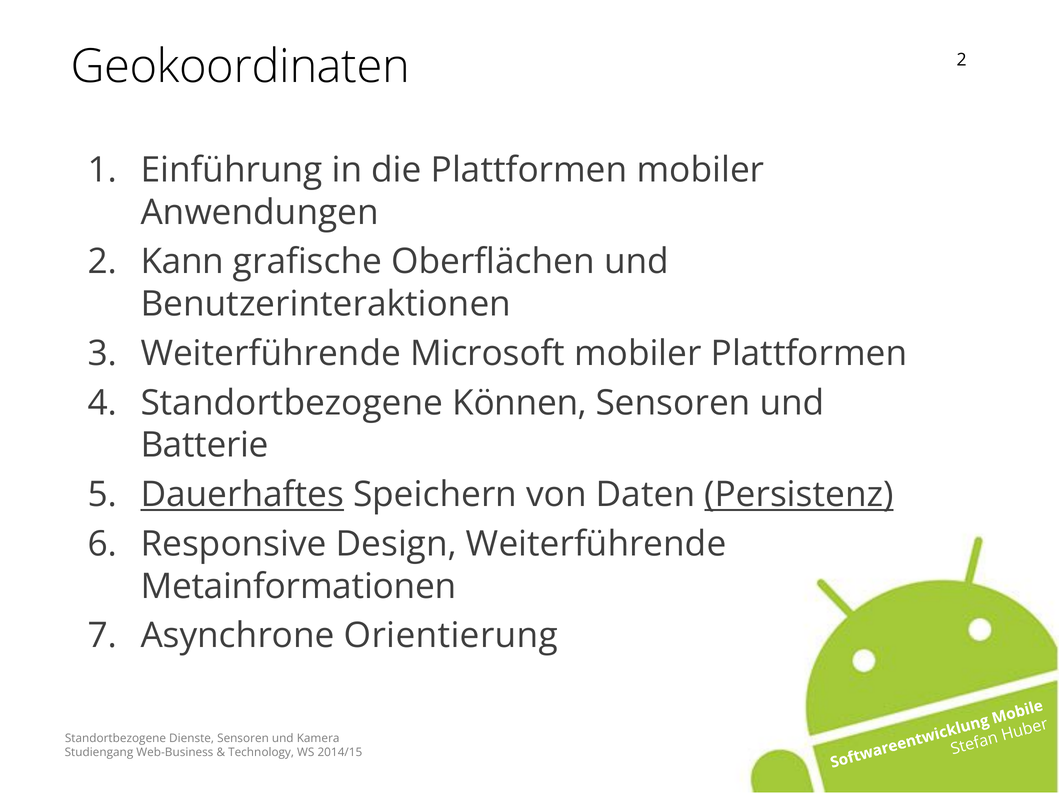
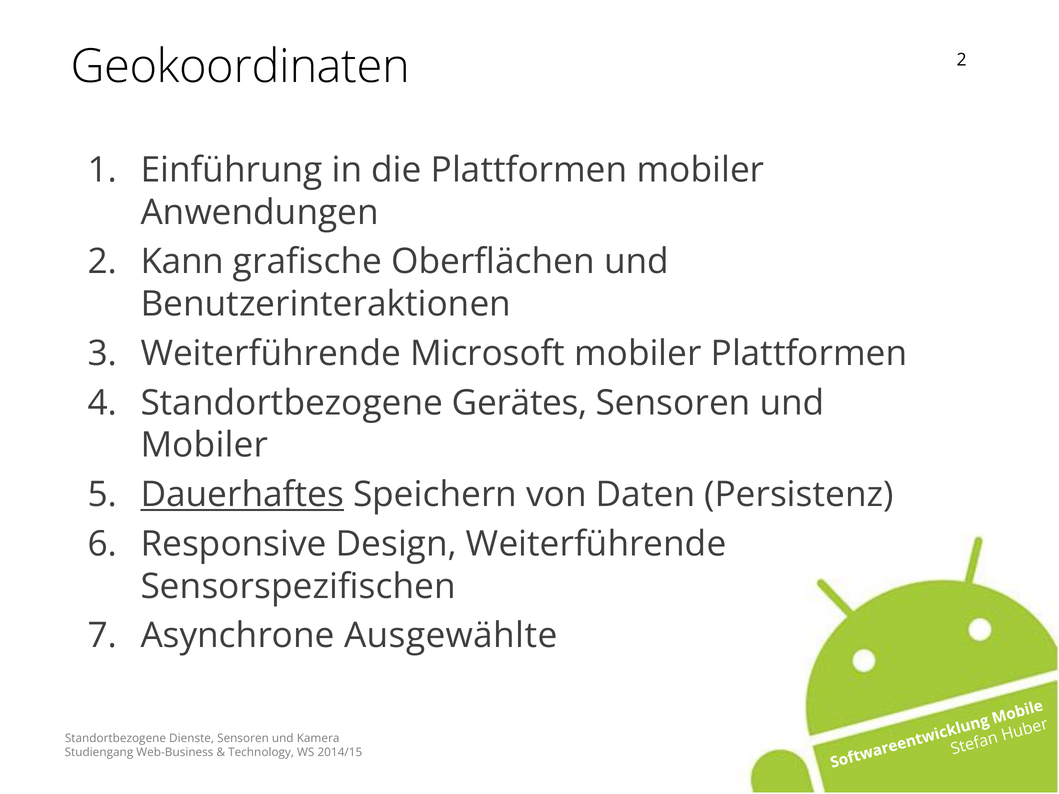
Können: Können -> Gerätes (520, 403)
Batterie: Batterie -> Mobiler (204, 445)
Persistenz underline: present -> none (799, 495)
Metainformationen: Metainformationen -> Sensorspezifischen (298, 587)
Orientierung: Orientierung -> Ausgewählte (451, 636)
